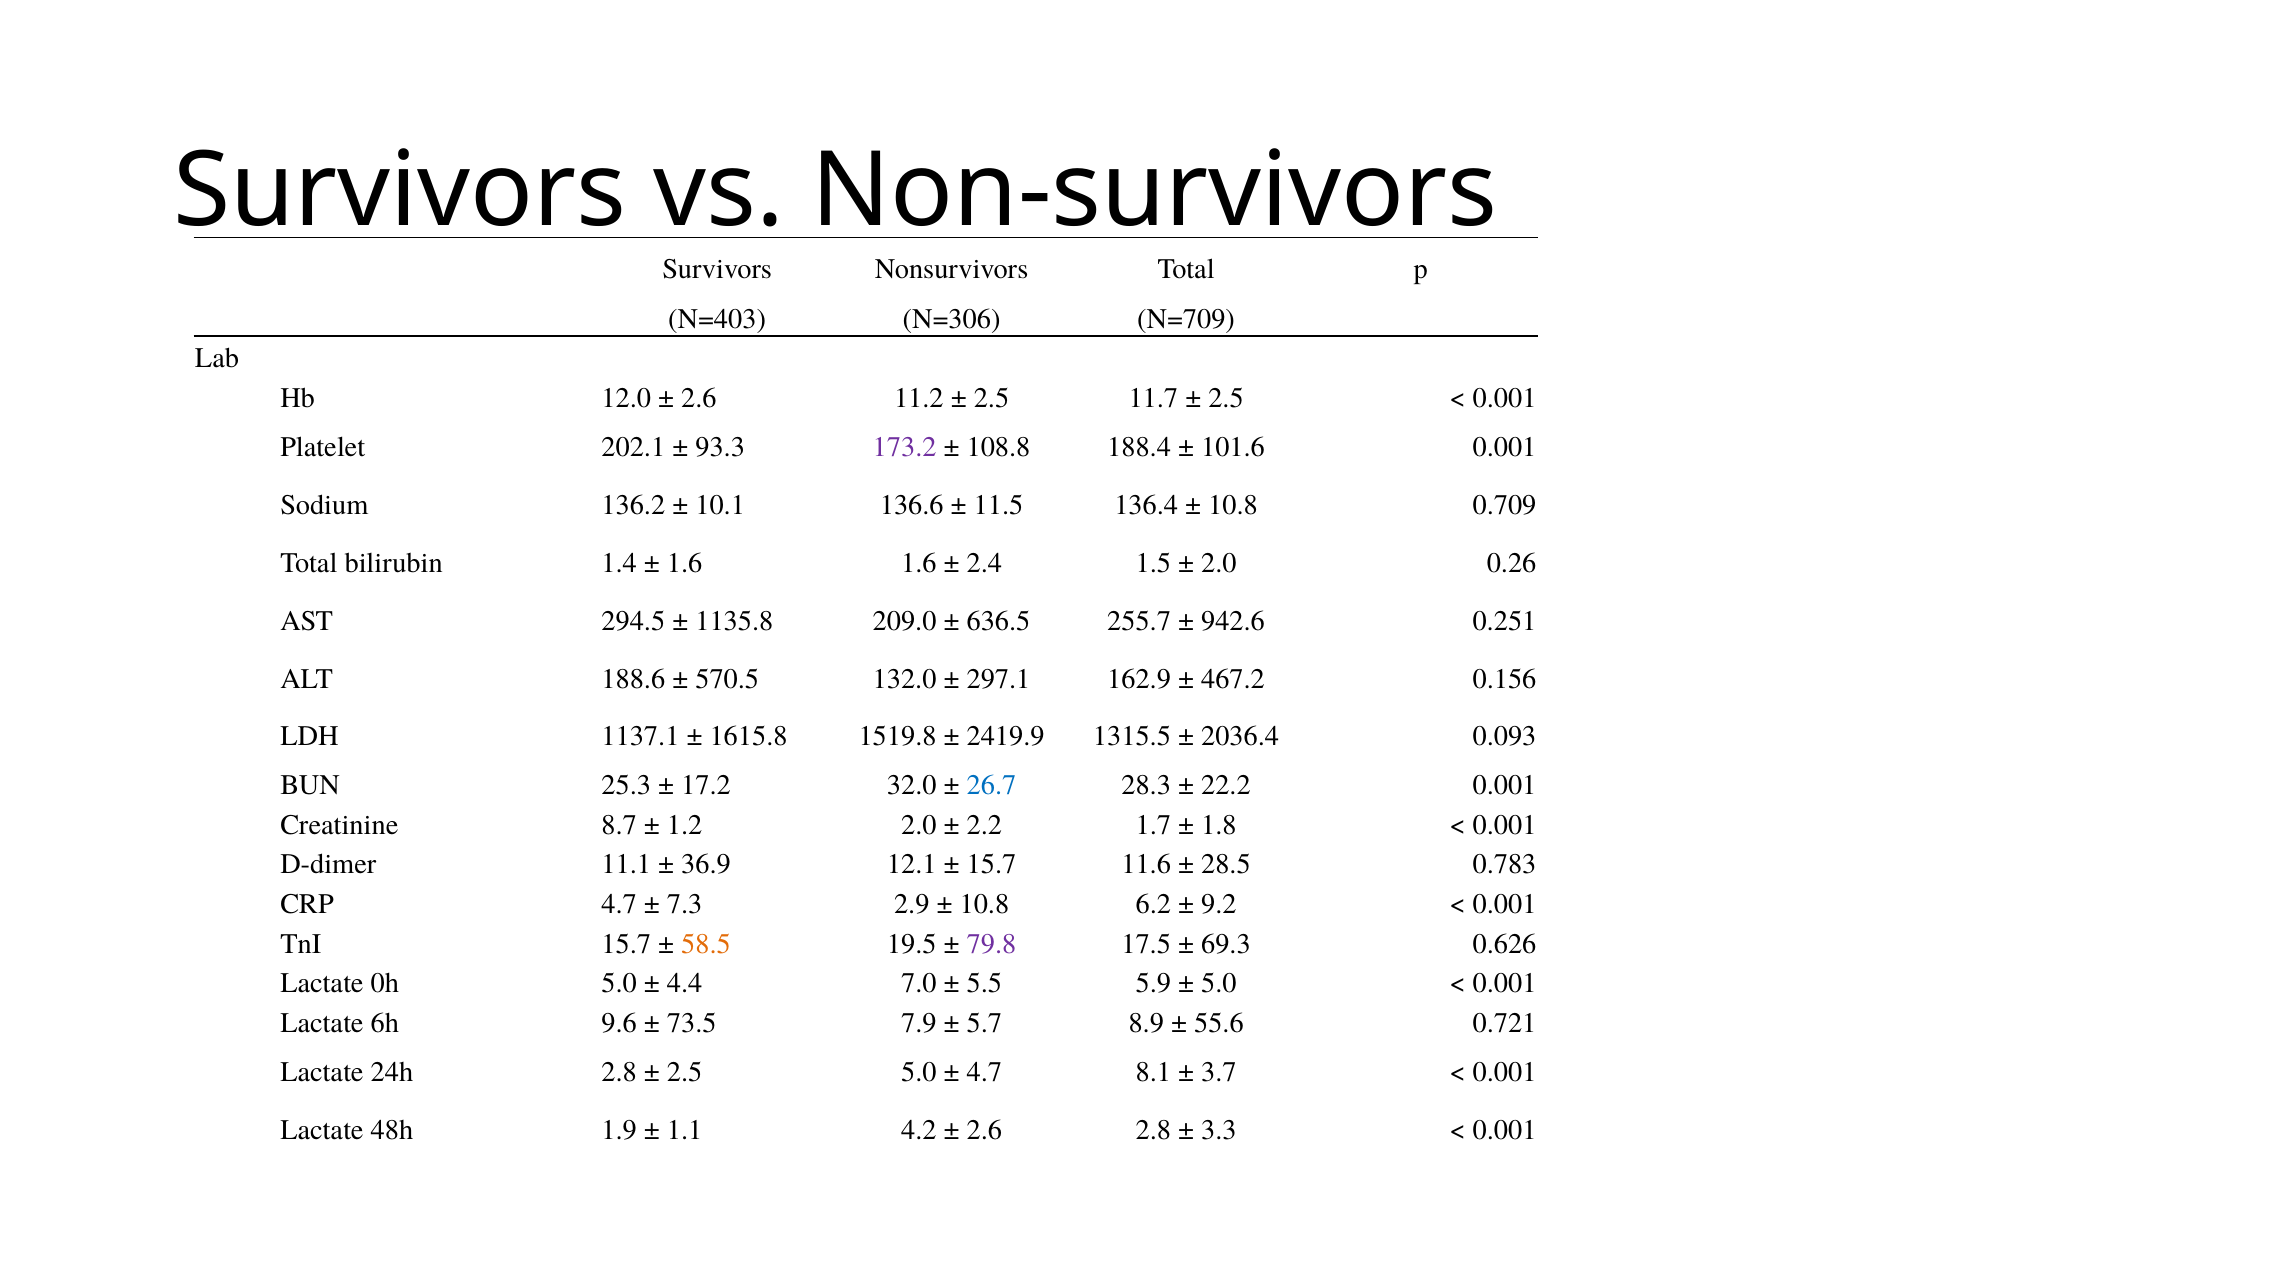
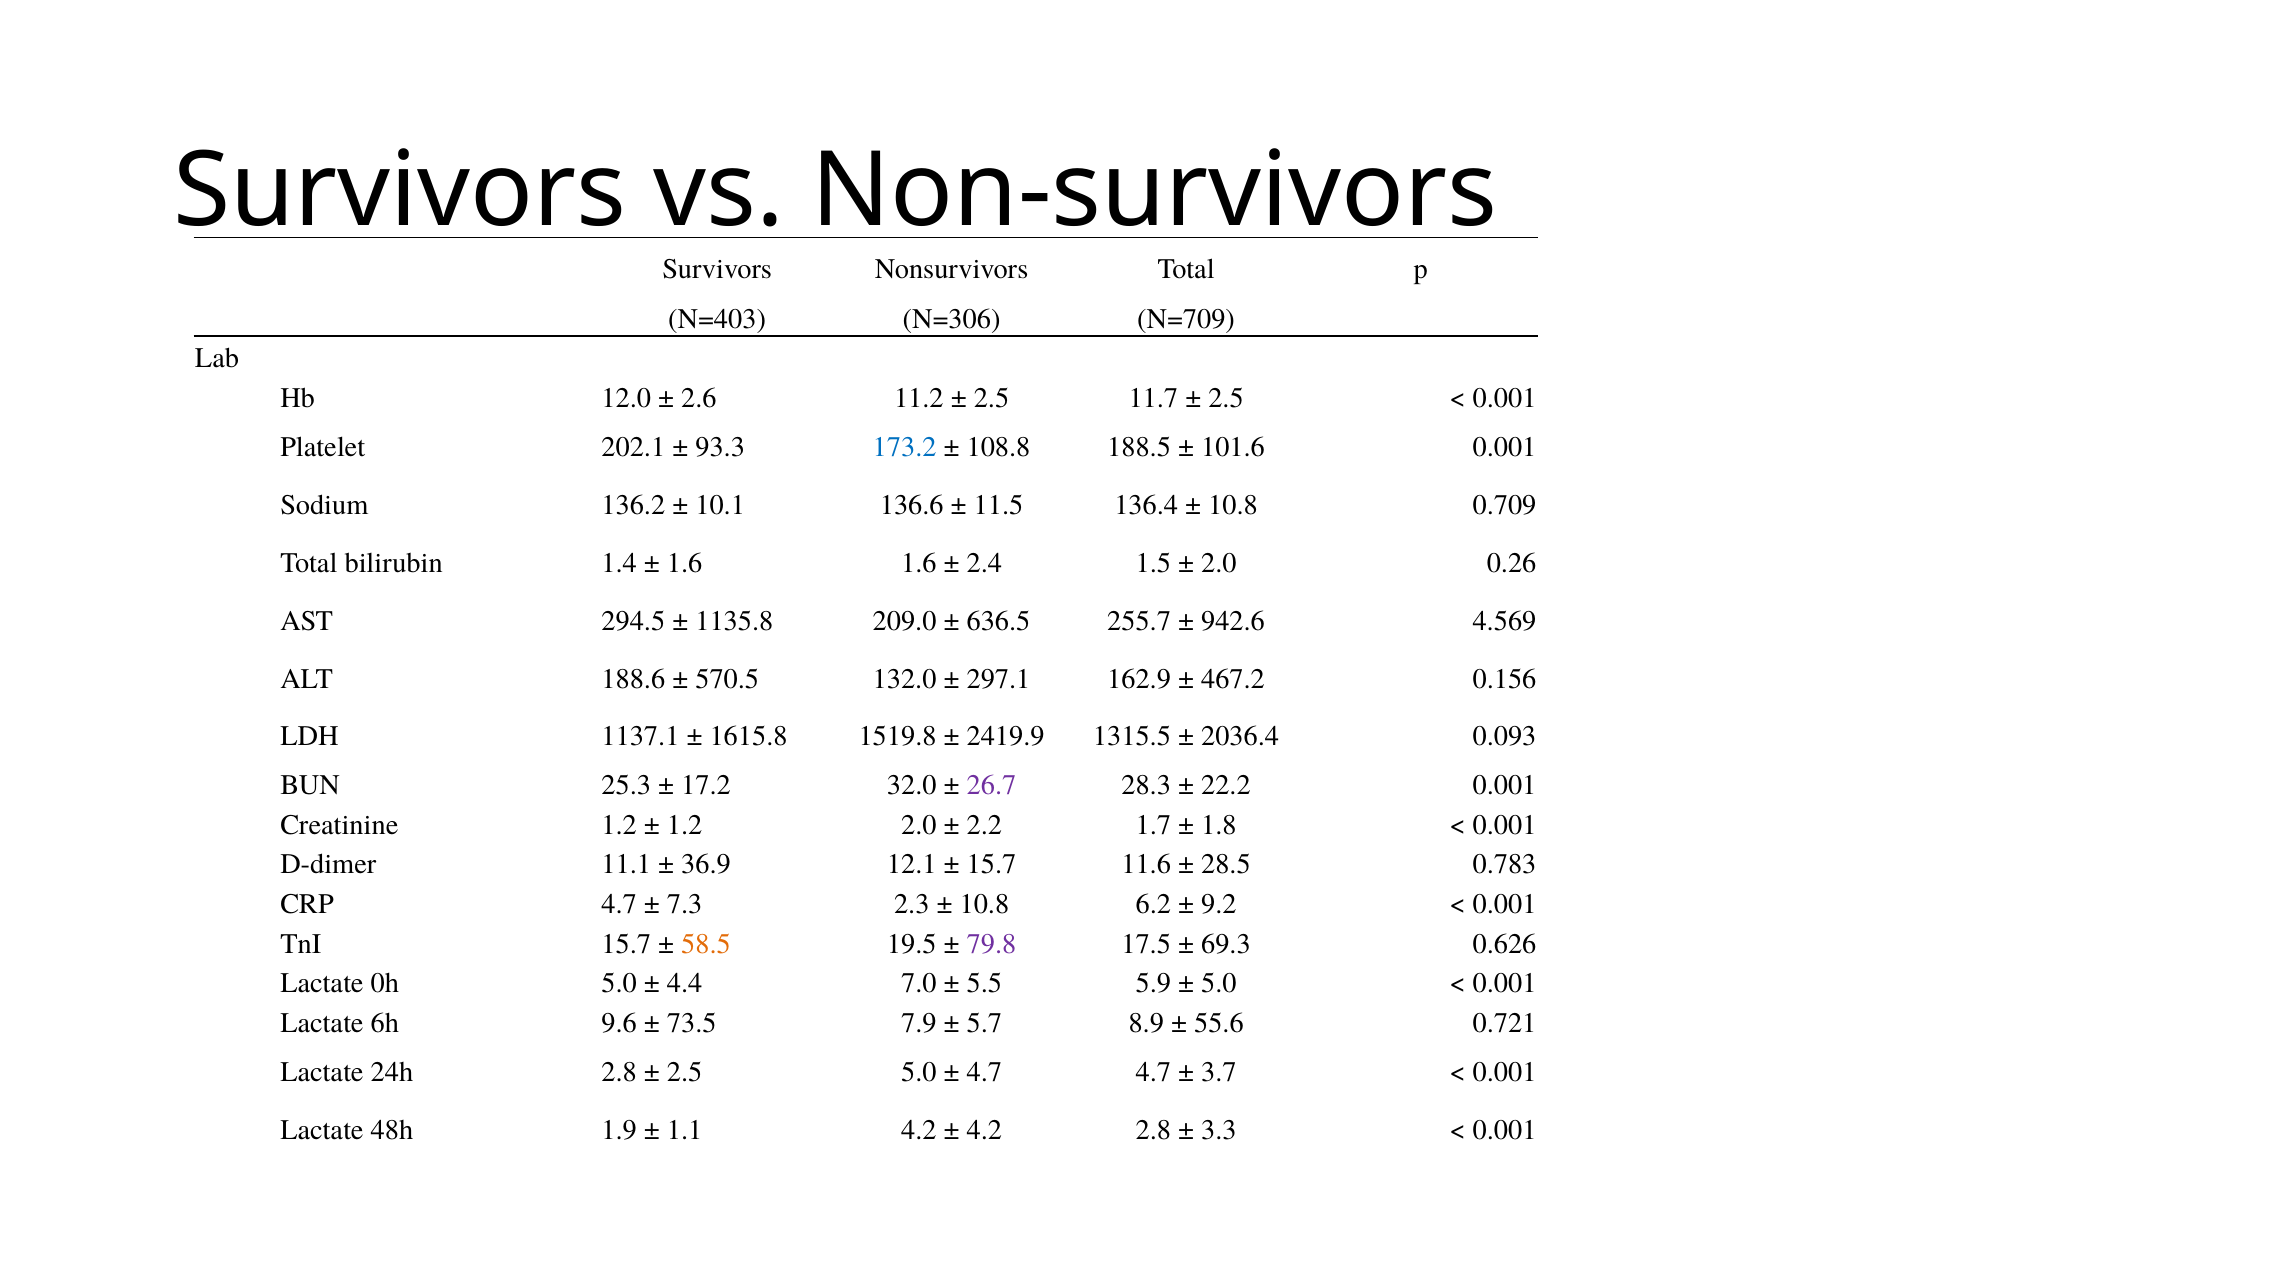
173.2 colour: purple -> blue (905, 447)
188.4: 188.4 -> 188.5 (1139, 447)
0.251: 0.251 -> 4.569 (1504, 621)
26.7 colour: blue -> purple (992, 785)
Creatinine 8.7: 8.7 -> 1.2 (619, 825)
2.9: 2.9 -> 2.3 (912, 904)
4.7 8.1: 8.1 -> 4.7 (1153, 1072)
2.6: 2.6 -> 4.2 (984, 1130)
